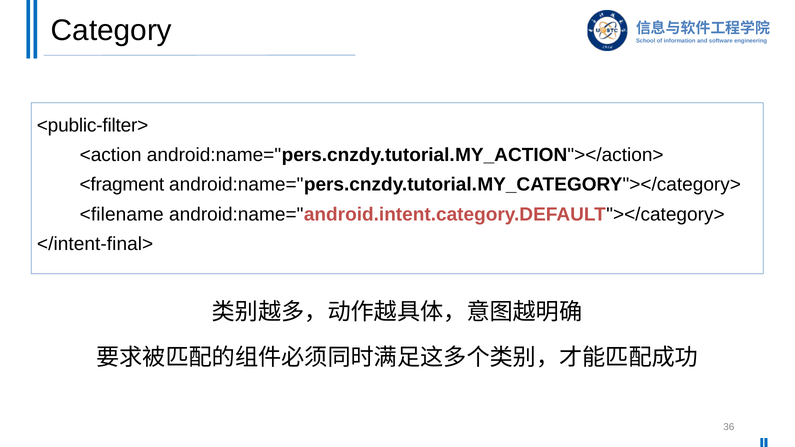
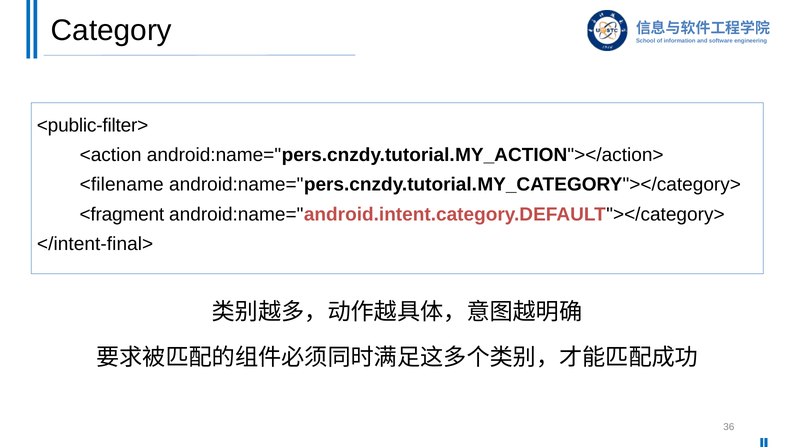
<fragment: <fragment -> <filename (122, 185)
<filename: <filename -> <fragment (122, 214)
